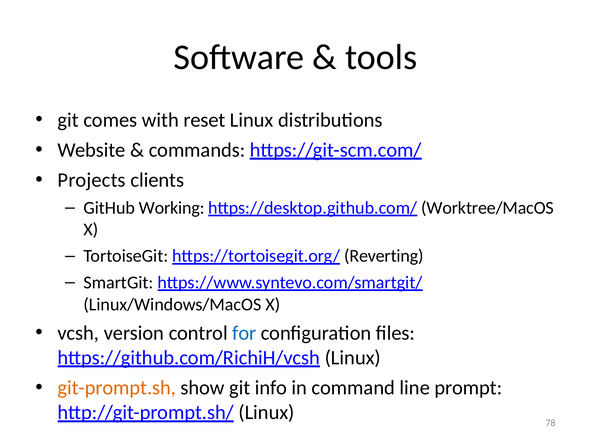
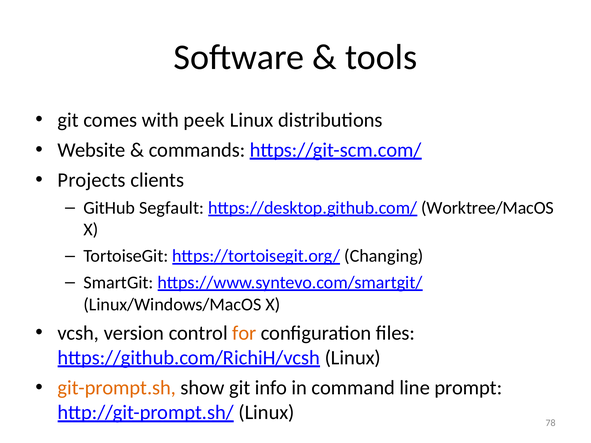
reset: reset -> peek (204, 120)
Working: Working -> Segfault (172, 208)
Reverting: Reverting -> Changing (384, 256)
for colour: blue -> orange (244, 333)
